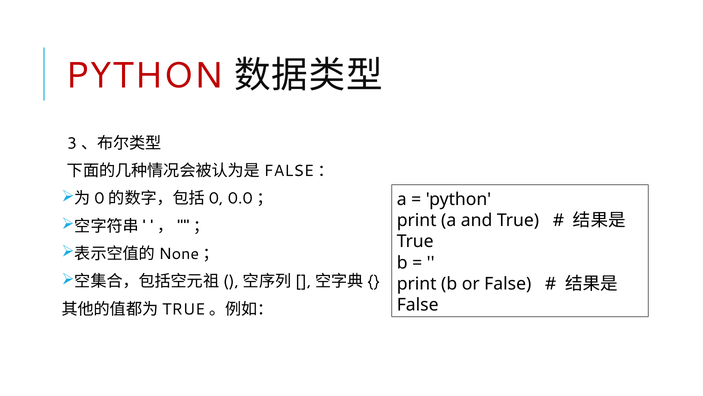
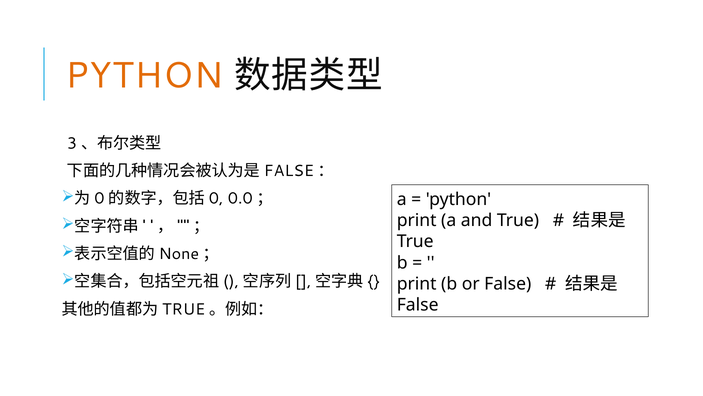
PYTHON colour: red -> orange (144, 75)
